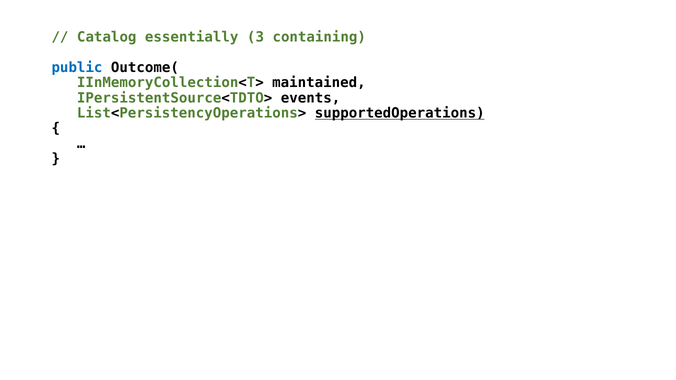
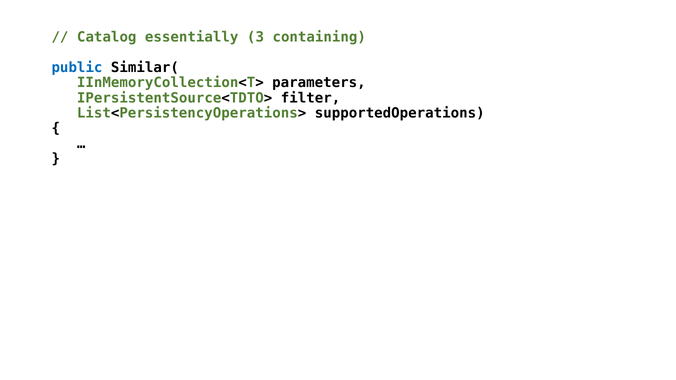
Outcome(: Outcome( -> Similar( (145, 68)
maintained: maintained -> parameters (319, 83)
events: events -> filter (311, 98)
supportedOperations underline: present -> none (400, 113)
